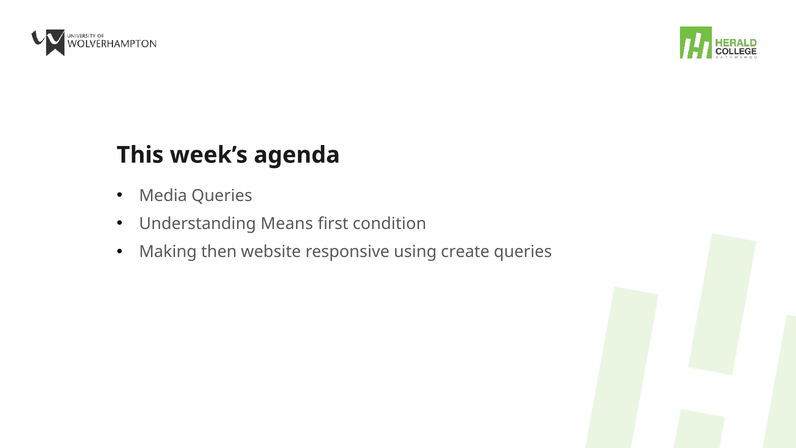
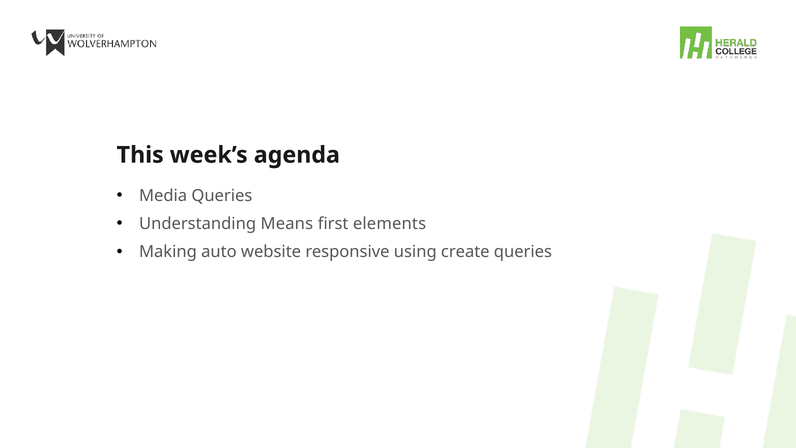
condition: condition -> elements (389, 224)
then: then -> auto (219, 252)
